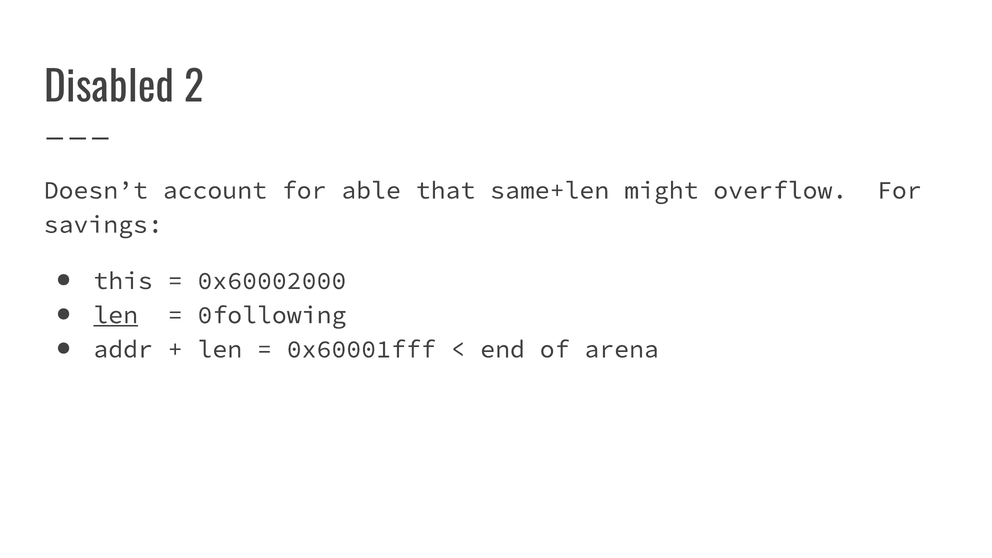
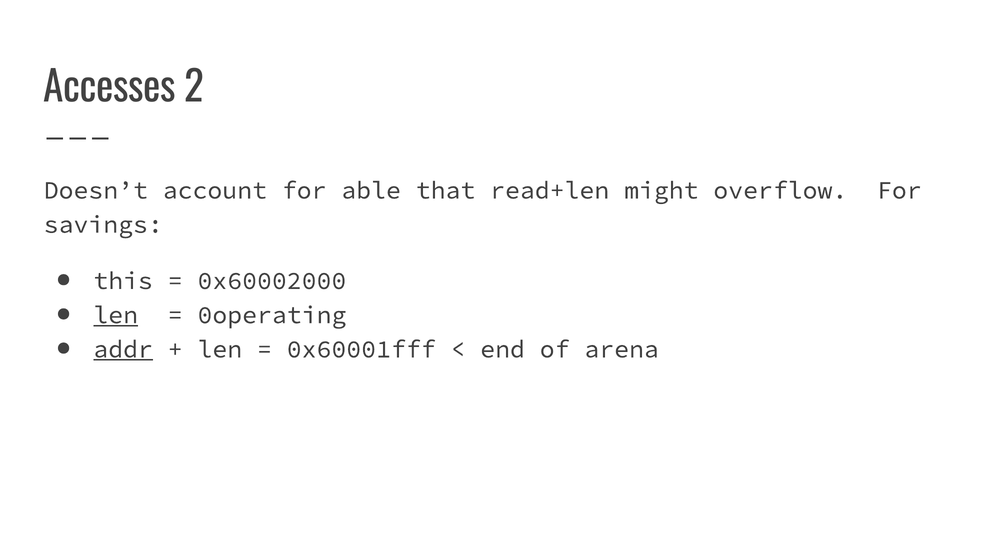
Disabled: Disabled -> Accesses (110, 88)
same+len: same+len -> read+len (550, 190)
0following: 0following -> 0operating (272, 315)
addr underline: none -> present (123, 349)
